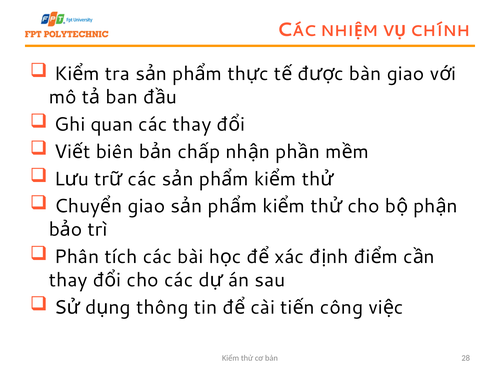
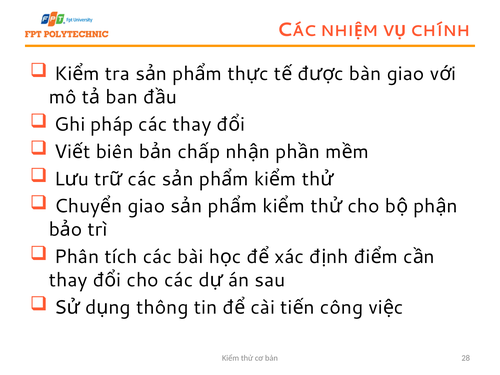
quan: quan -> pháp (112, 124)
